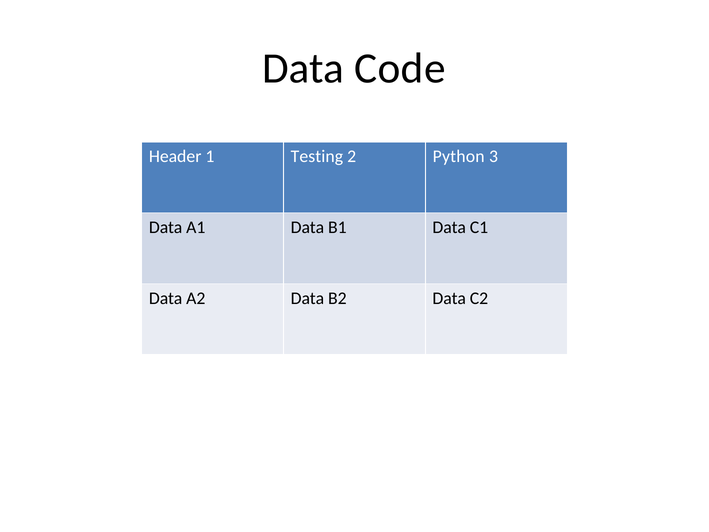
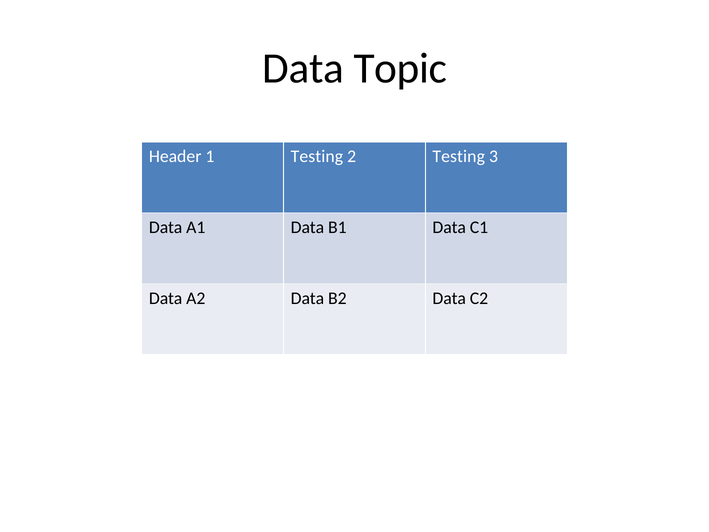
Code: Code -> Topic (400, 69)
2 Python: Python -> Testing (459, 156)
